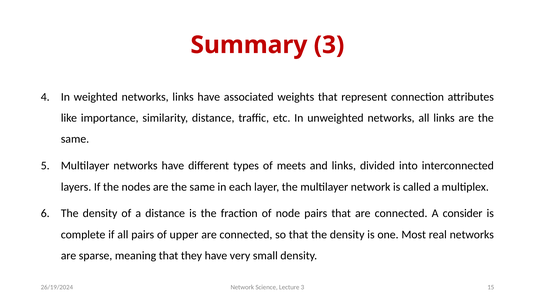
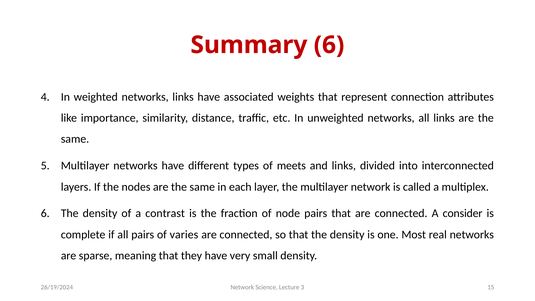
Summary 3: 3 -> 6 (329, 45)
a distance: distance -> contrast (165, 213)
upper: upper -> varies (184, 234)
